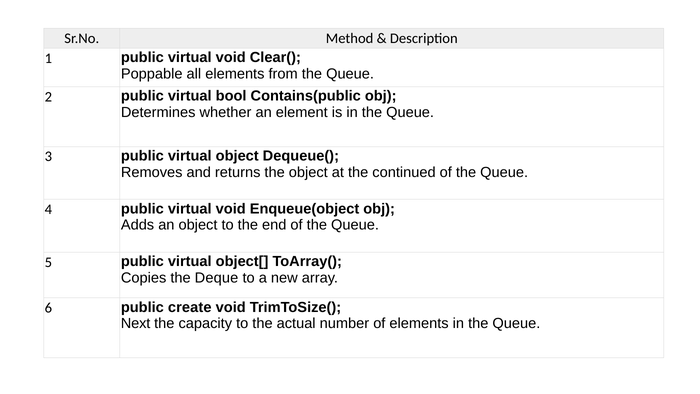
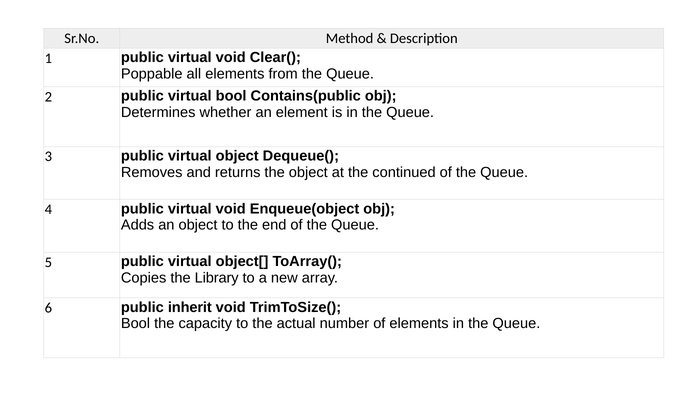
Deque: Deque -> Library (217, 278)
create: create -> inherit (190, 307)
Next: Next -> Bool (135, 323)
